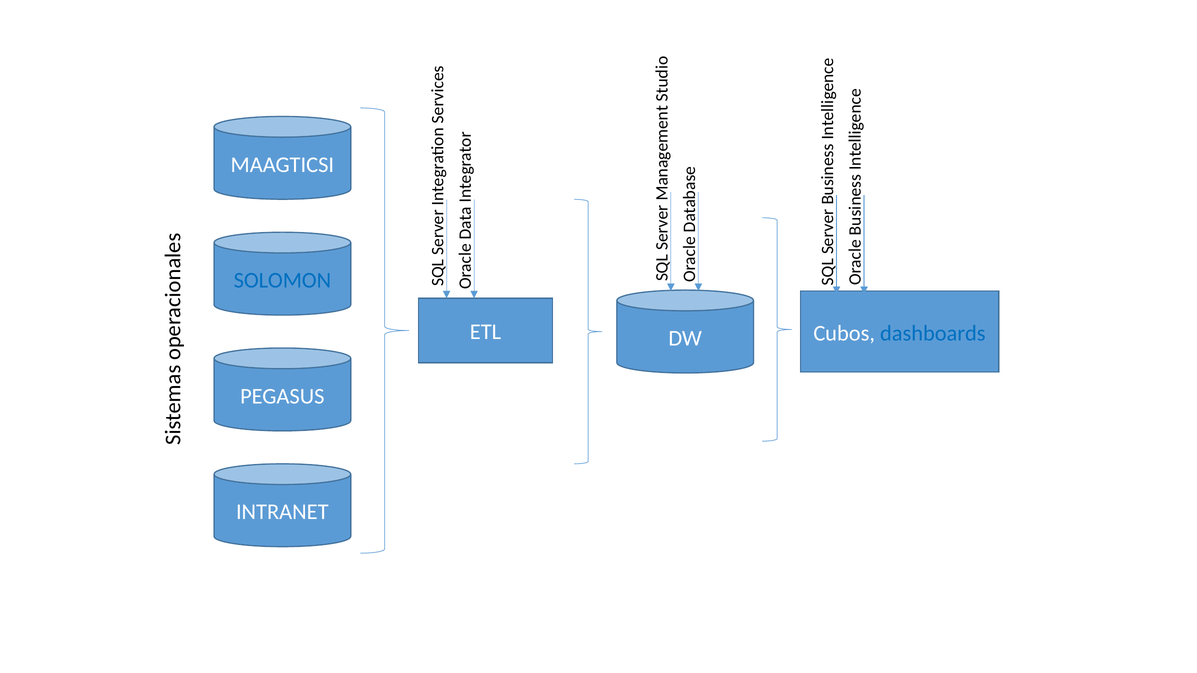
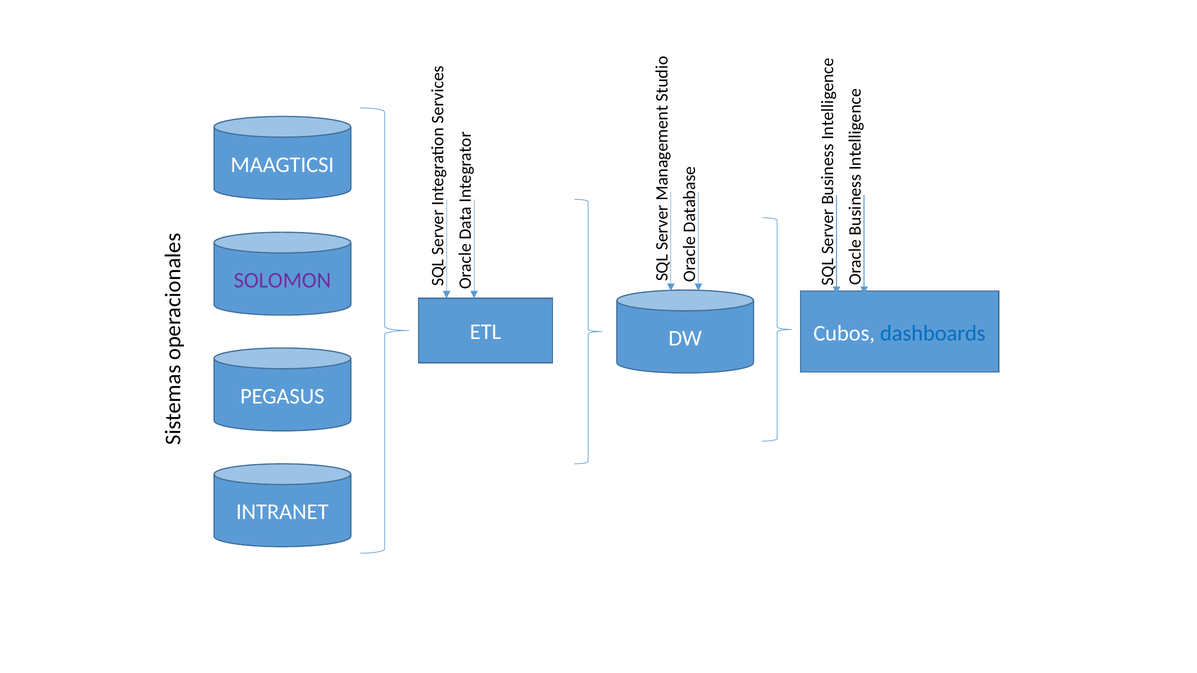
SOLOMON colour: blue -> purple (282, 281)
